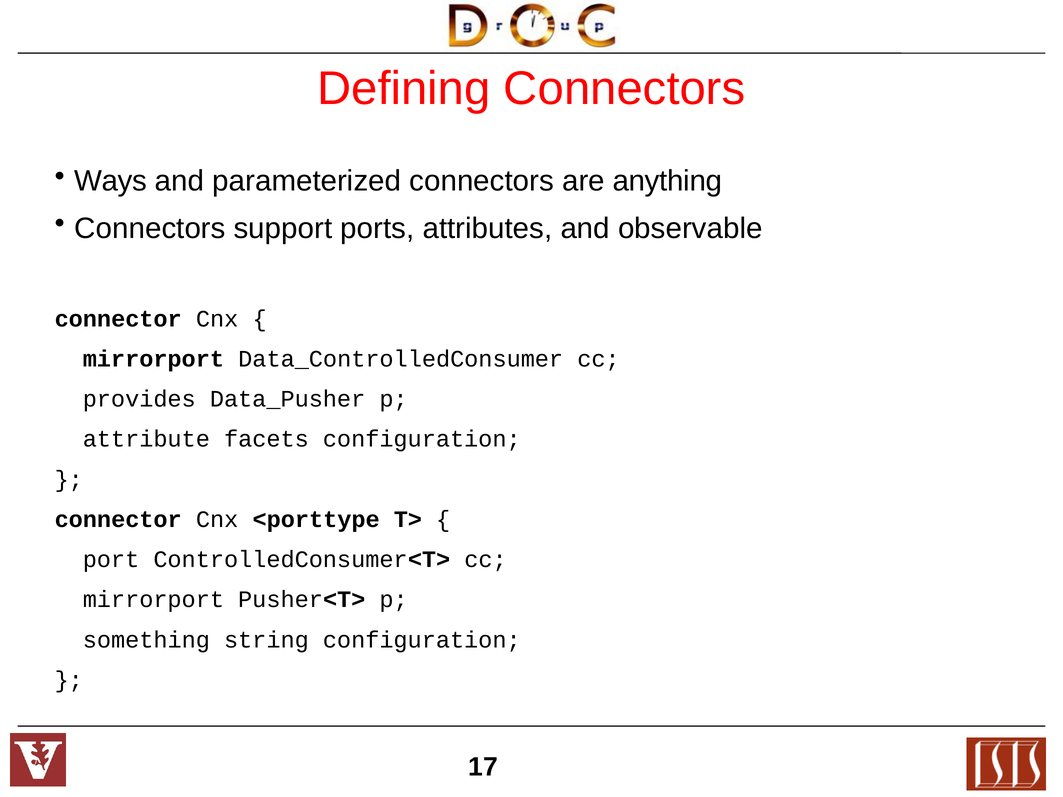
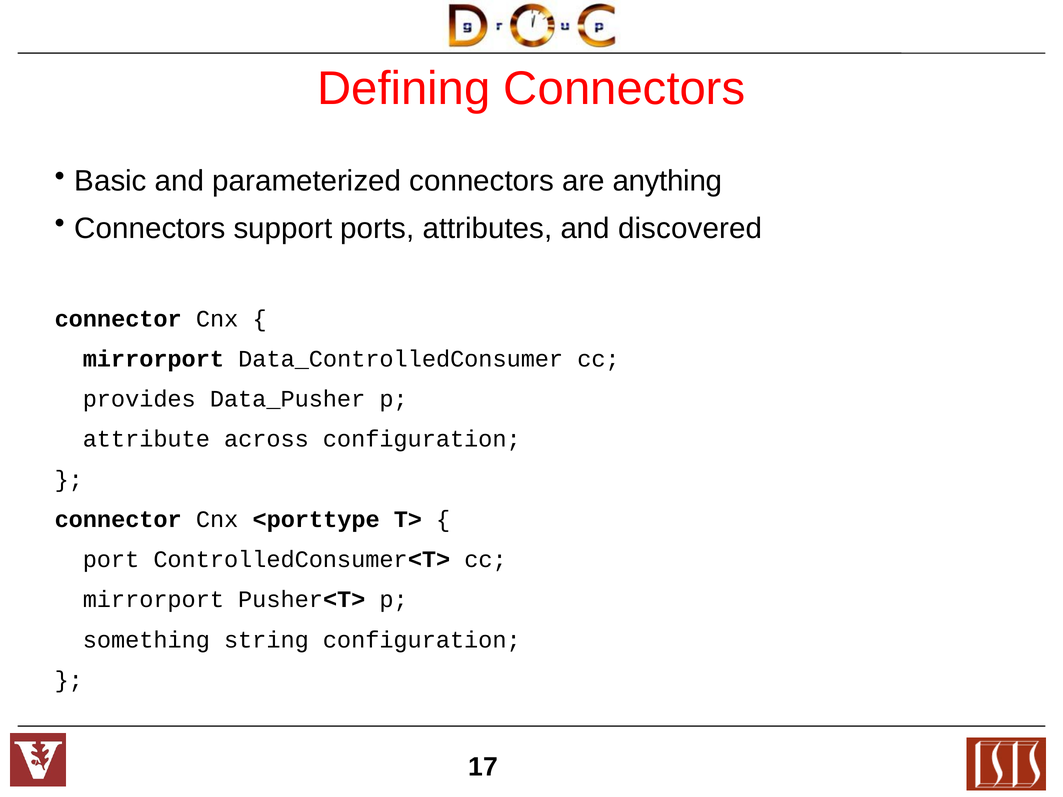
Ways: Ways -> Basic (111, 181)
observable: observable -> discovered (690, 228)
facets: facets -> across (266, 439)
